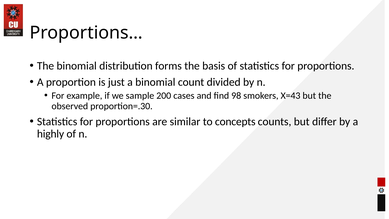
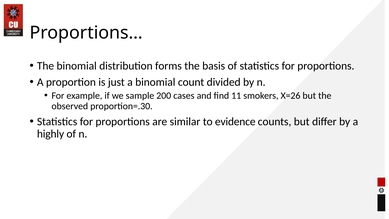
98: 98 -> 11 (236, 95)
X=43: X=43 -> X=26 (291, 95)
concepts: concepts -> evidence (235, 121)
